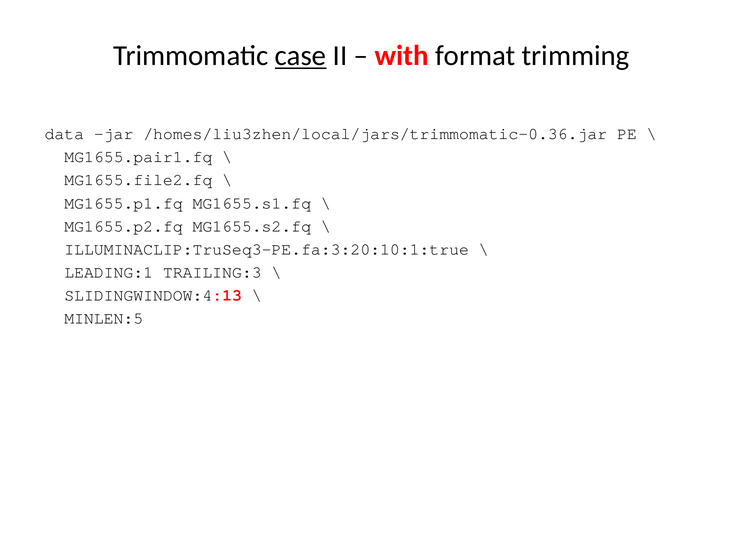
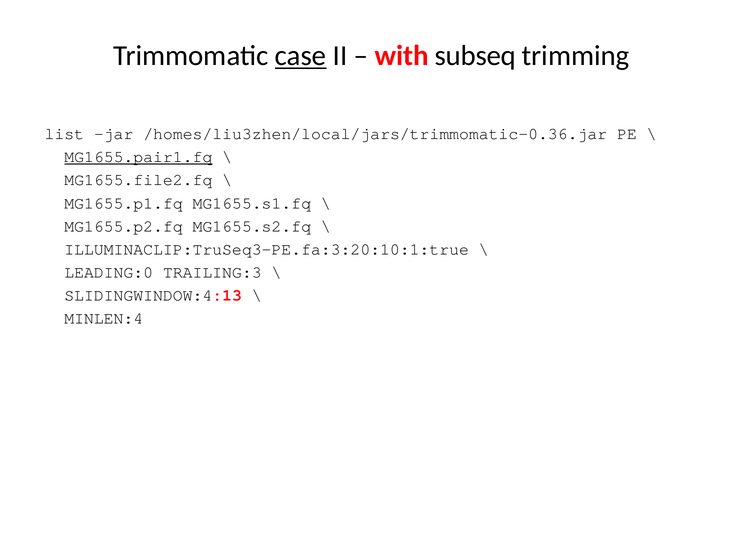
format: format -> subseq (475, 56)
data: data -> list (64, 134)
MG1655.pair1.fq underline: none -> present (138, 157)
LEADING:1: LEADING:1 -> LEADING:0 (109, 272)
MINLEN:5: MINLEN:5 -> MINLEN:4 (104, 319)
